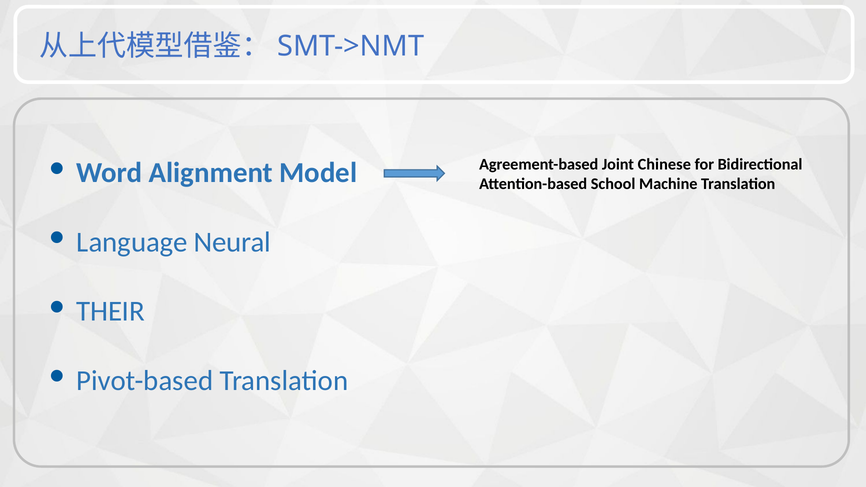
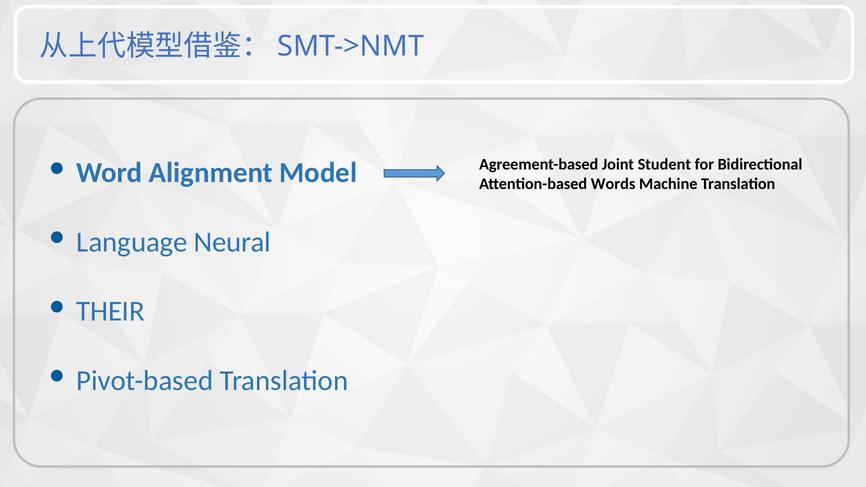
Chinese: Chinese -> Student (664, 165)
School: School -> Words (613, 184)
